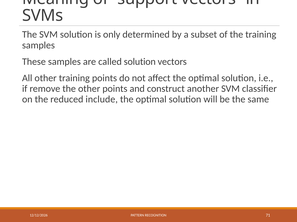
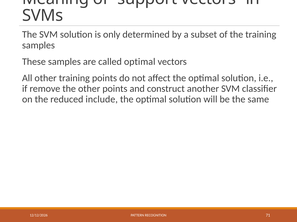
called solution: solution -> optimal (140, 62)
